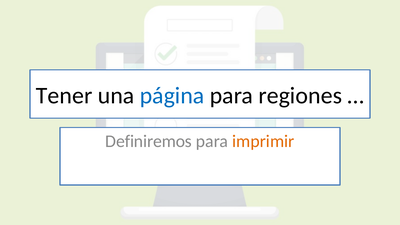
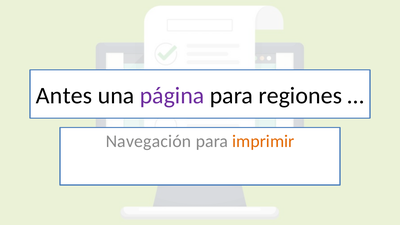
Tener: Tener -> Antes (64, 96)
página colour: blue -> purple (172, 96)
Definiremos: Definiremos -> Navegación (148, 141)
